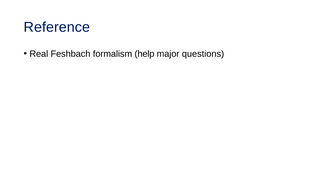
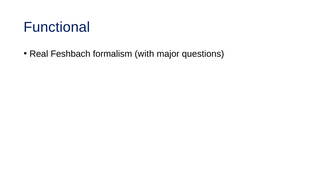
Reference: Reference -> Functional (57, 27)
help: help -> with (144, 54)
